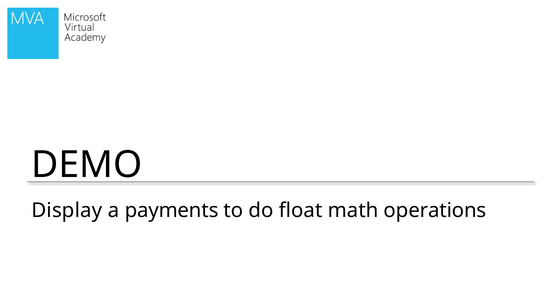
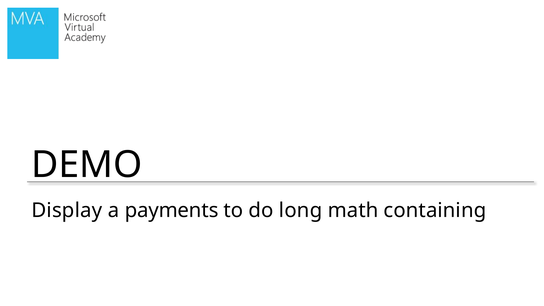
float: float -> long (301, 210)
operations: operations -> containing (435, 210)
